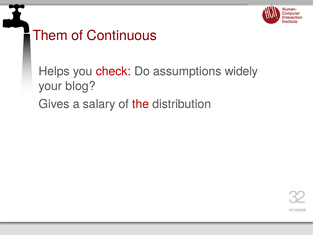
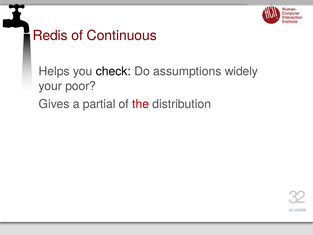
Them: Them -> Redis (50, 36)
check colour: red -> black (113, 71)
blog: blog -> poor (81, 86)
salary: salary -> partial (99, 104)
